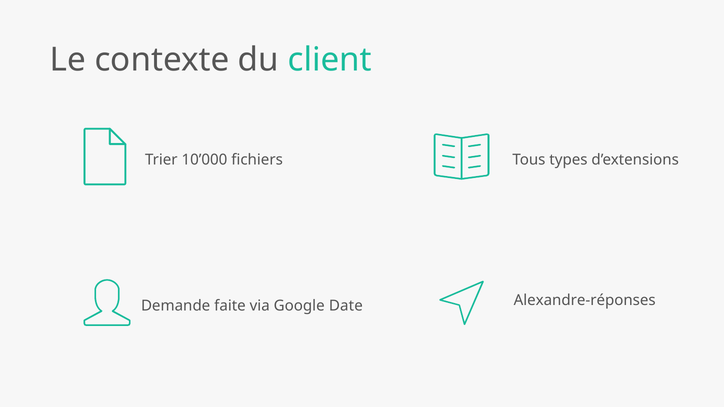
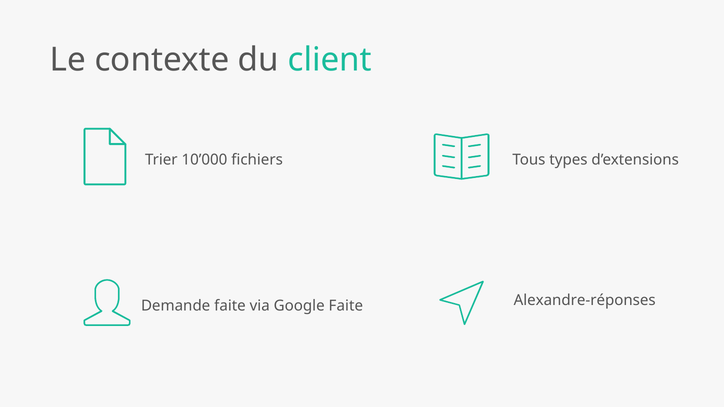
Google Date: Date -> Faite (346, 306)
